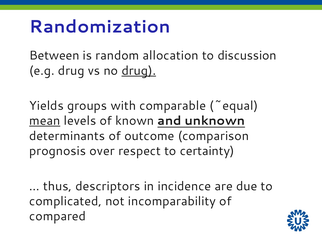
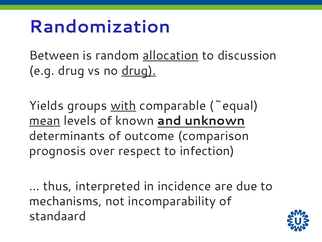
allocation underline: none -> present (171, 55)
with underline: none -> present (123, 106)
certainty: certainty -> infection (207, 151)
descriptors: descriptors -> interpreted (108, 186)
complicated: complicated -> mechanisms (66, 201)
compared: compared -> standaard (58, 216)
